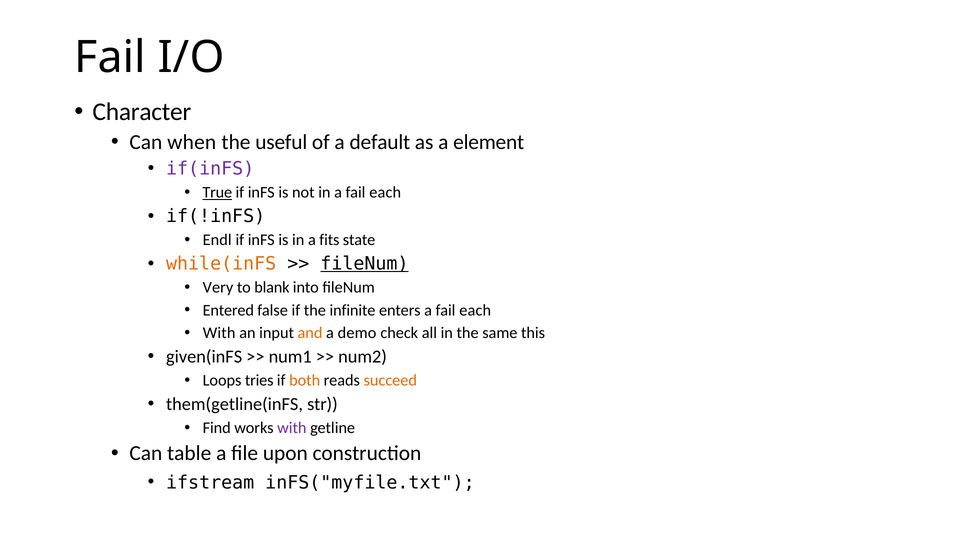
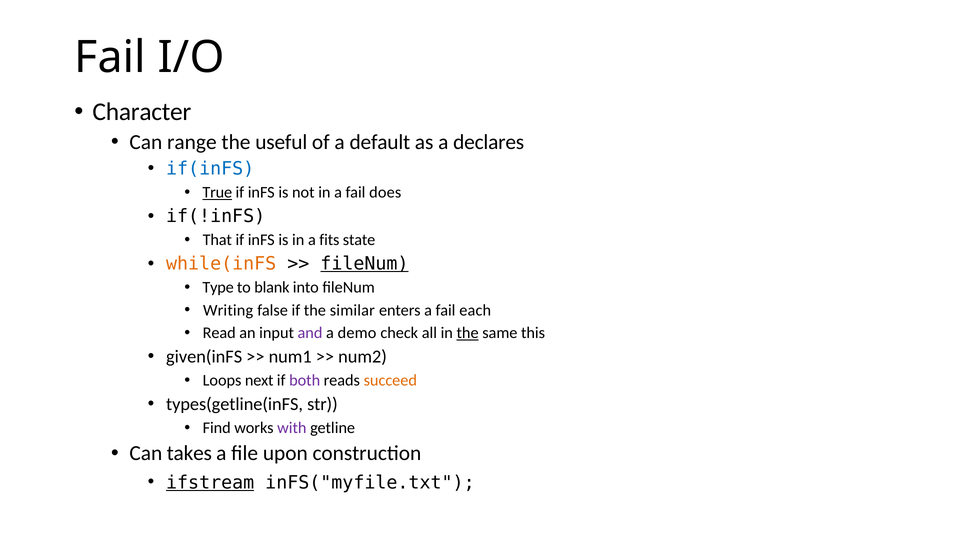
when: when -> range (192, 142)
element: element -> declares (489, 142)
if(inFS colour: purple -> blue (210, 169)
in a fail each: each -> does (385, 192)
Endl: Endl -> That (217, 240)
Very: Very -> Type (218, 287)
Entered: Entered -> Writing (228, 310)
infinite: infinite -> similar (352, 310)
With: With -> Read (219, 333)
and colour: orange -> purple (310, 333)
the underline: none -> present (468, 333)
tries: tries -> next (259, 380)
both colour: orange -> purple (305, 380)
them(getline(inFS: them(getline(inFS -> types(getline(inFS (235, 404)
table: table -> takes (189, 453)
ifstream underline: none -> present (210, 482)
